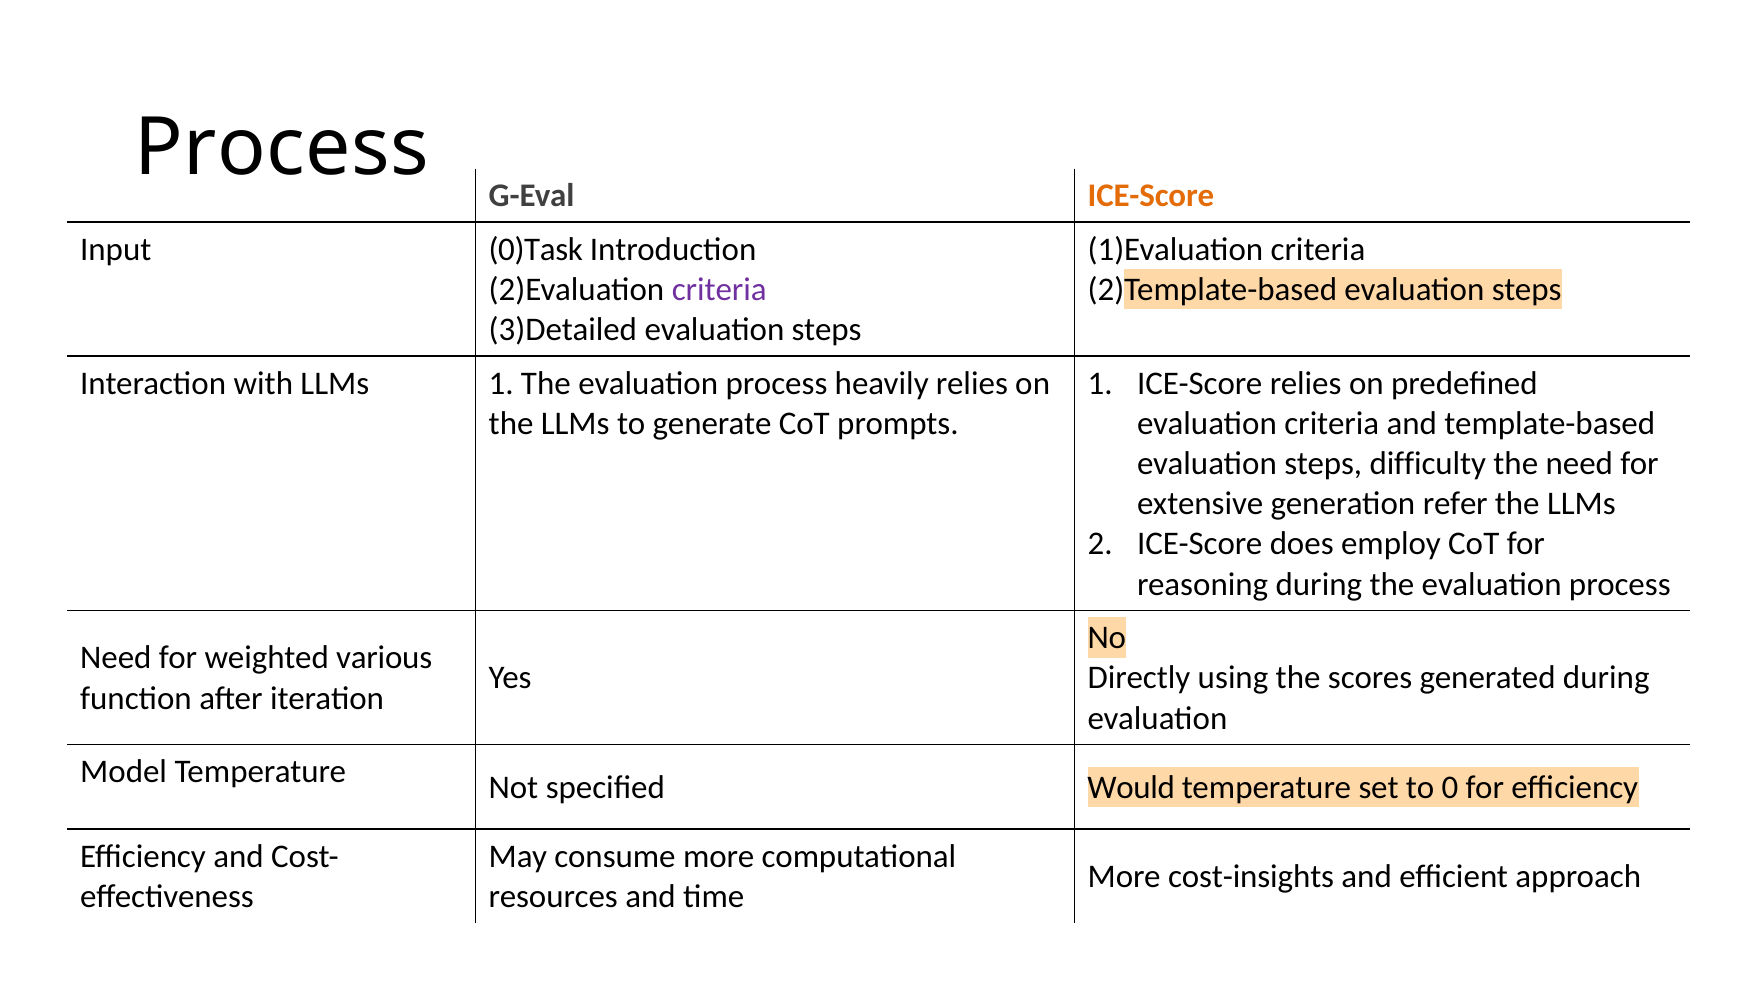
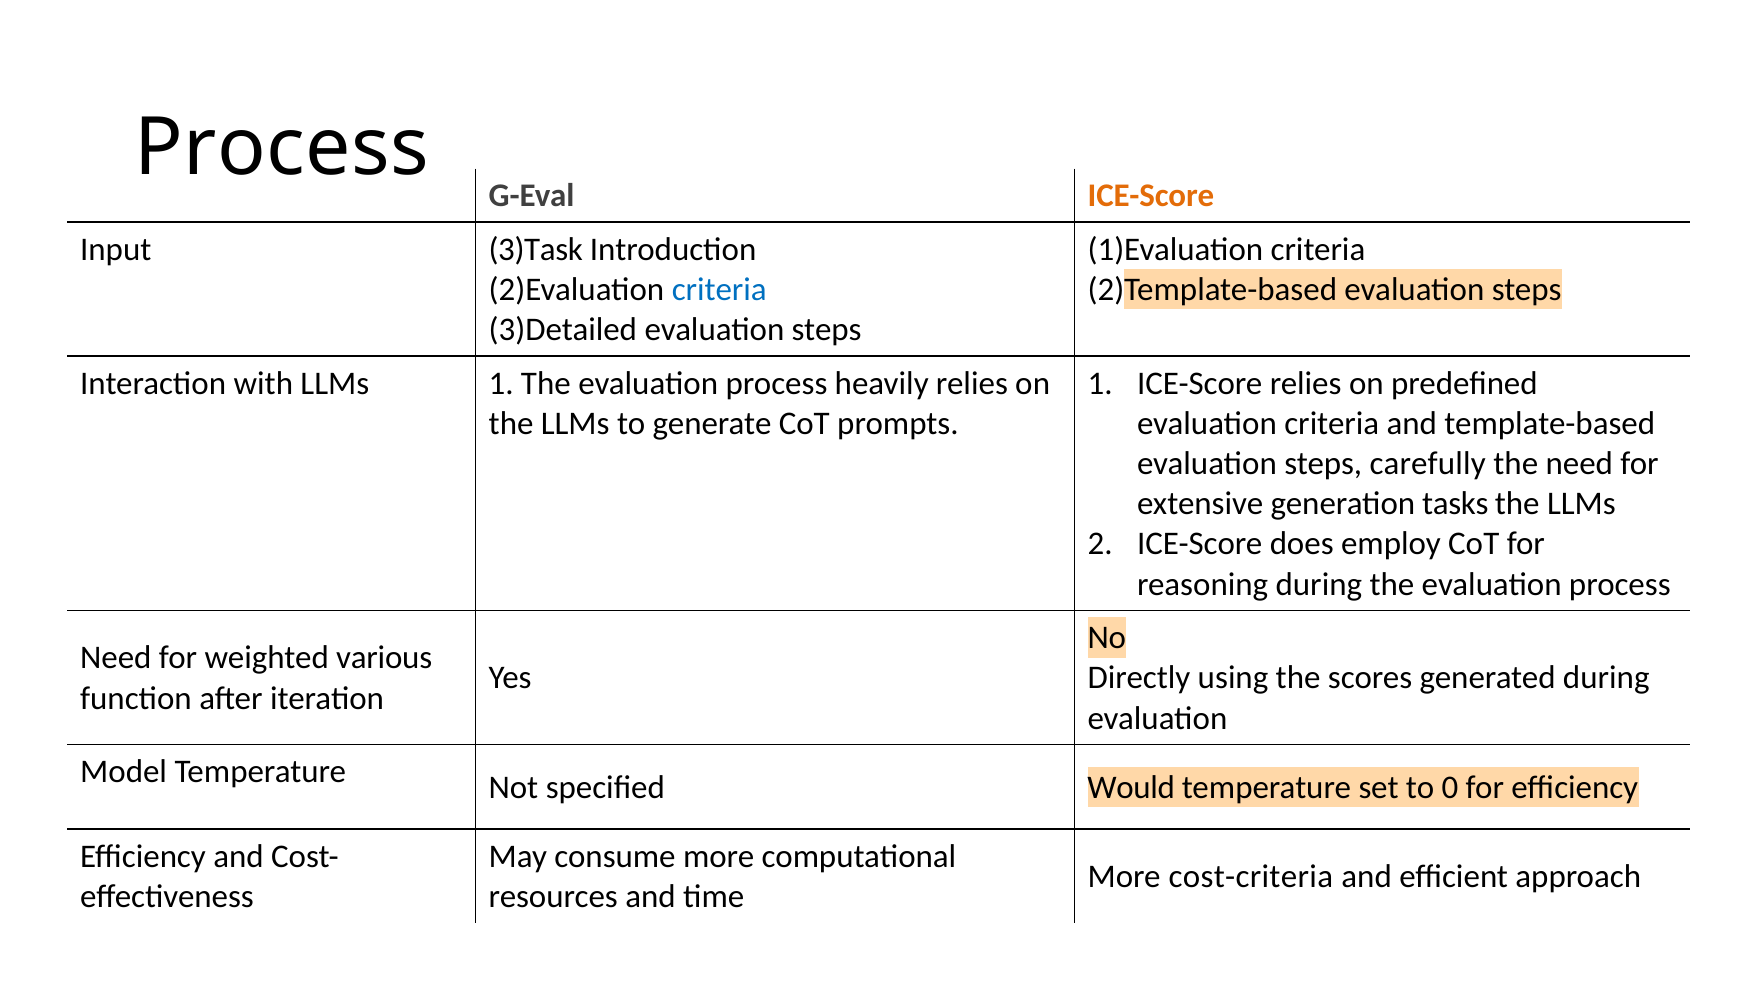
0)Task: 0)Task -> 3)Task (536, 249)
criteria colour: purple -> blue (719, 290)
difficulty: difficulty -> carefully (1428, 464)
refer: refer -> tasks (1455, 504)
cost-insights: cost-insights -> cost-criteria (1251, 877)
